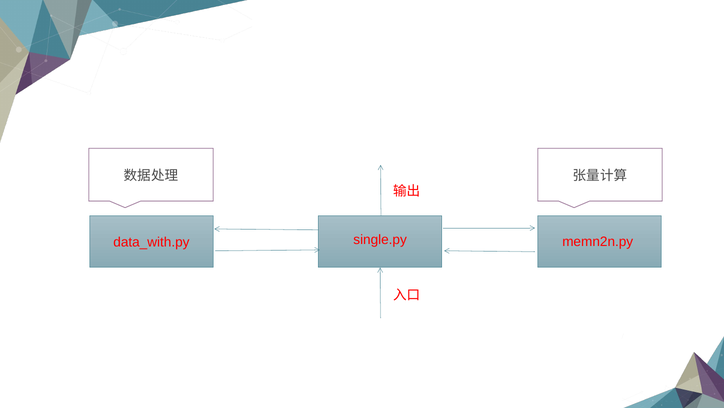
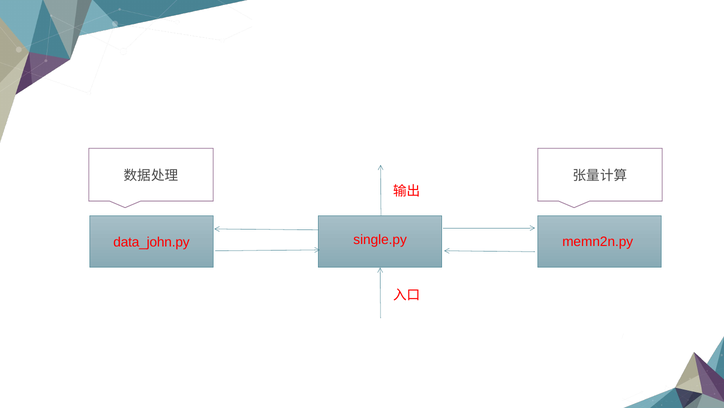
data_with.py: data_with.py -> data_john.py (151, 242)
